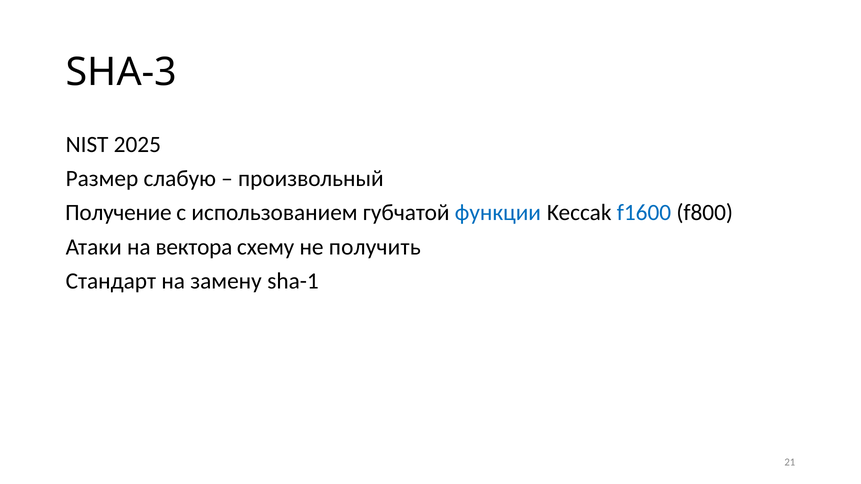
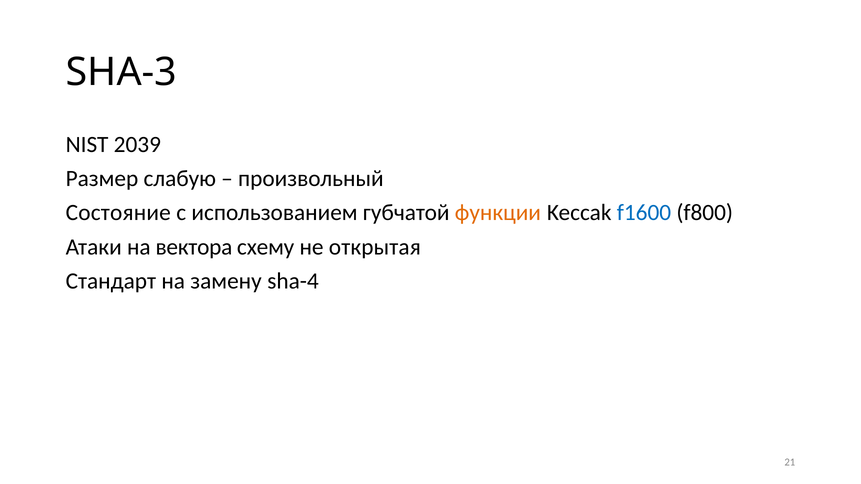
2025: 2025 -> 2039 (137, 145)
Получение: Получение -> Состояние (118, 213)
функции colour: blue -> orange (498, 213)
получить: получить -> открытая (375, 247)
sha-1: sha-1 -> sha-4 (293, 281)
